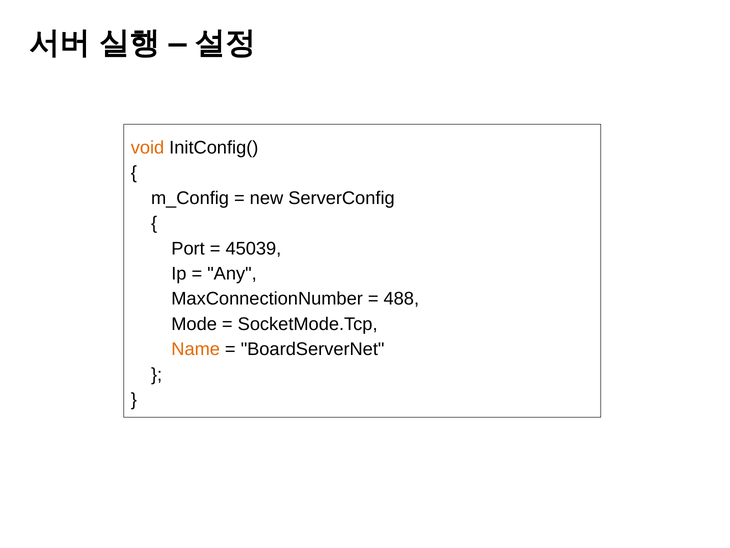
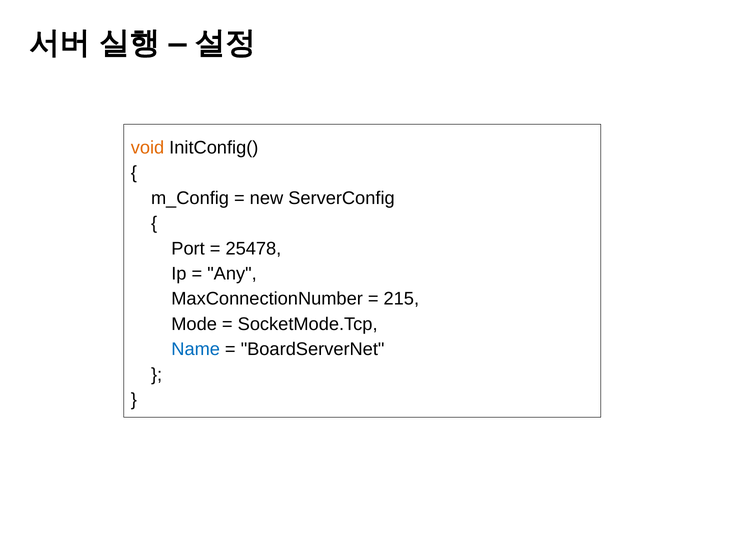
45039: 45039 -> 25478 (253, 248)
488: 488 -> 215 (401, 299)
Name colour: orange -> blue (196, 349)
